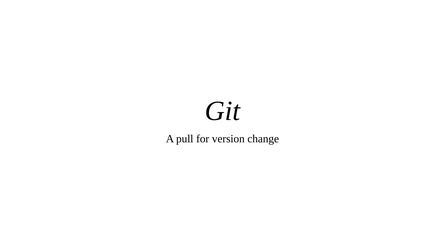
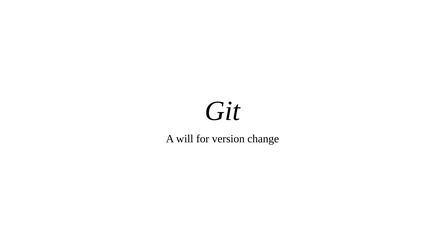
pull: pull -> will (185, 139)
